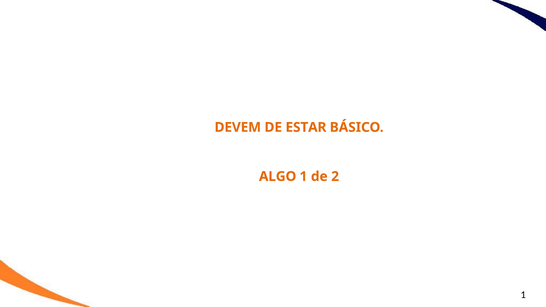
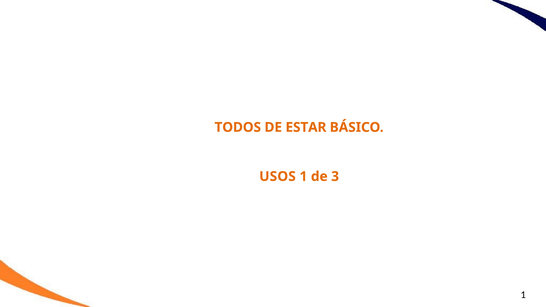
DEVEM: DEVEM -> TODOS (238, 127)
ALGO: ALGO -> USOS (278, 177)
2: 2 -> 3 (335, 177)
